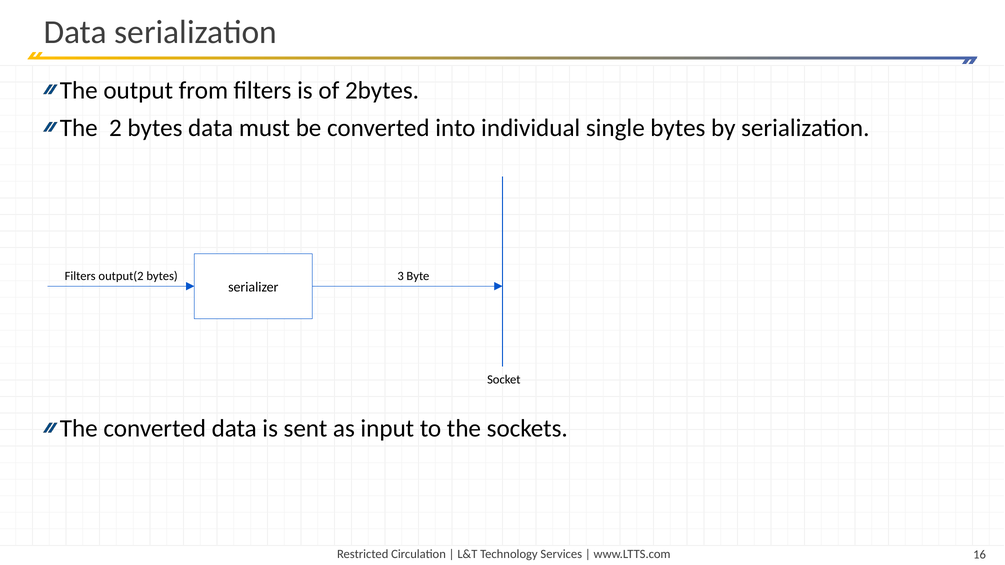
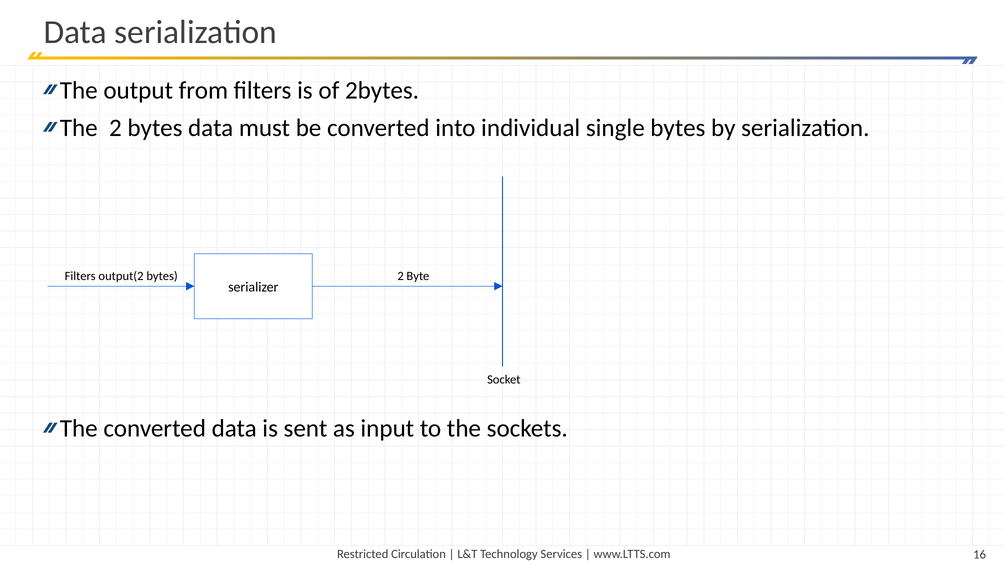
bytes 3: 3 -> 2 (401, 276)
